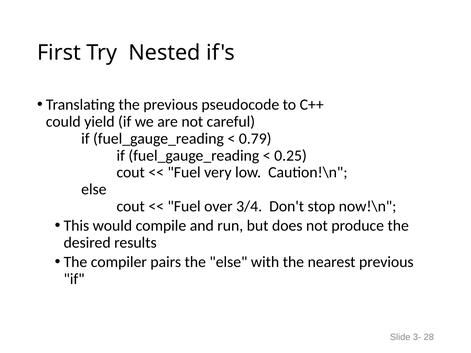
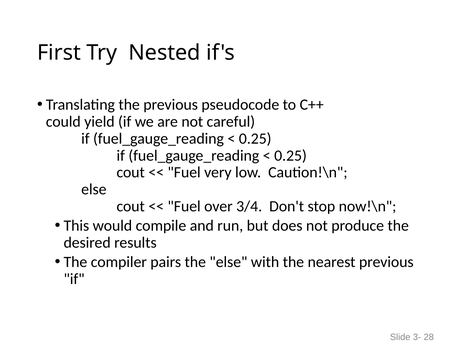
0.79: 0.79 -> 0.25 (255, 139)
